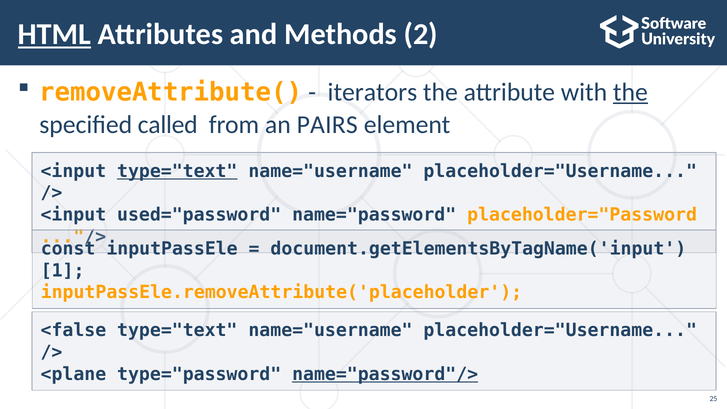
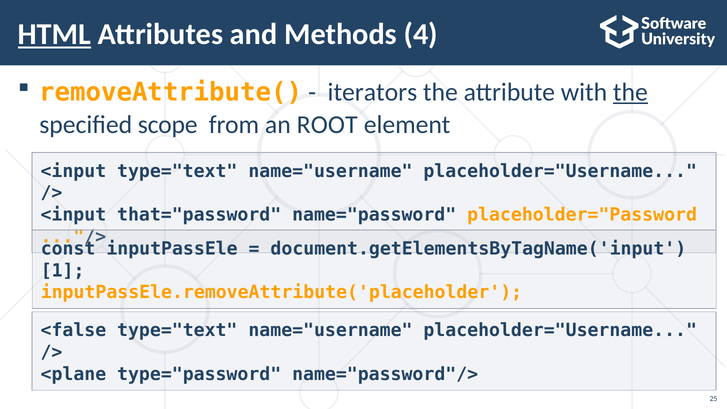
2: 2 -> 4 (421, 34)
called: called -> scope (168, 125)
PAIRS: PAIRS -> ROOT (327, 125)
type="text underline: present -> none (177, 171)
used="password: used="password -> that="password (199, 215)
name="password"/> underline: present -> none (385, 374)
